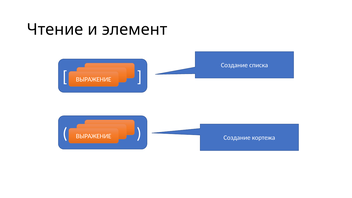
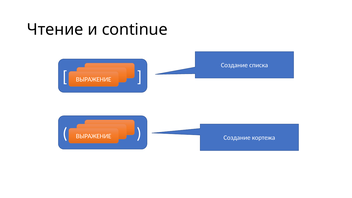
элемент: элемент -> continue (135, 30)
